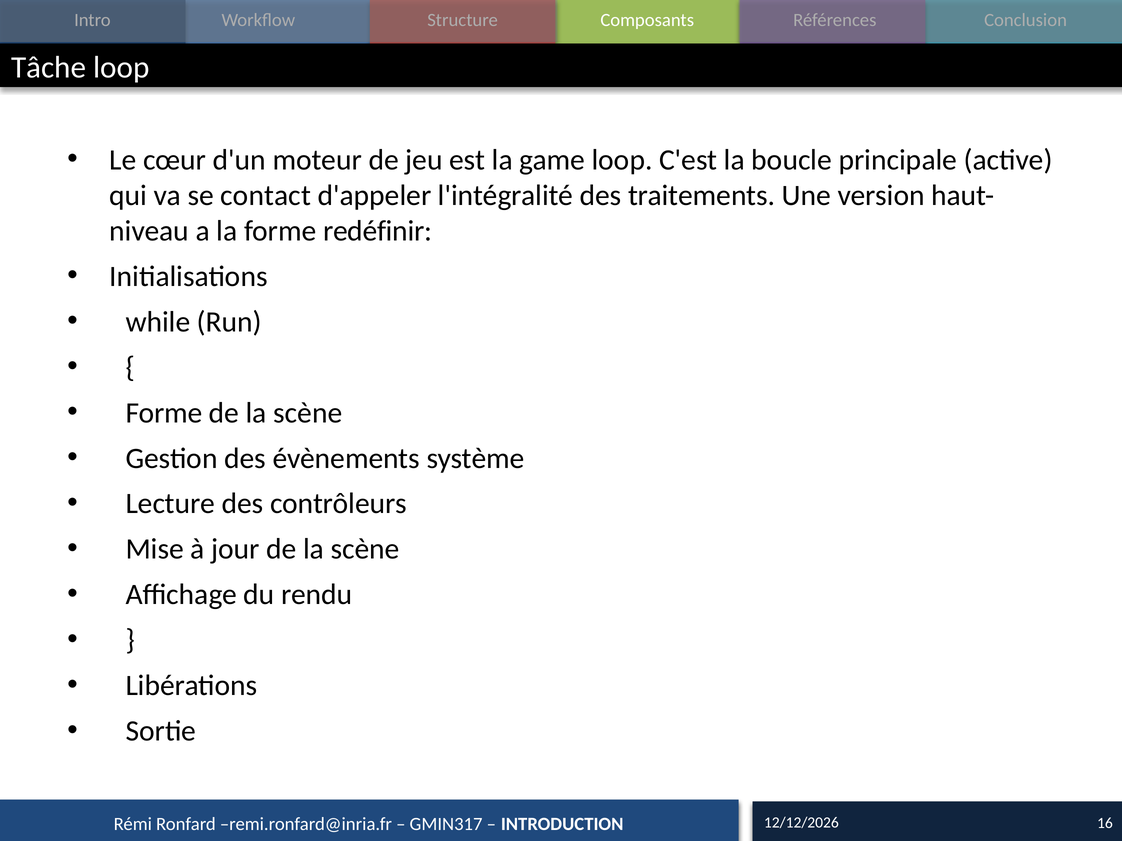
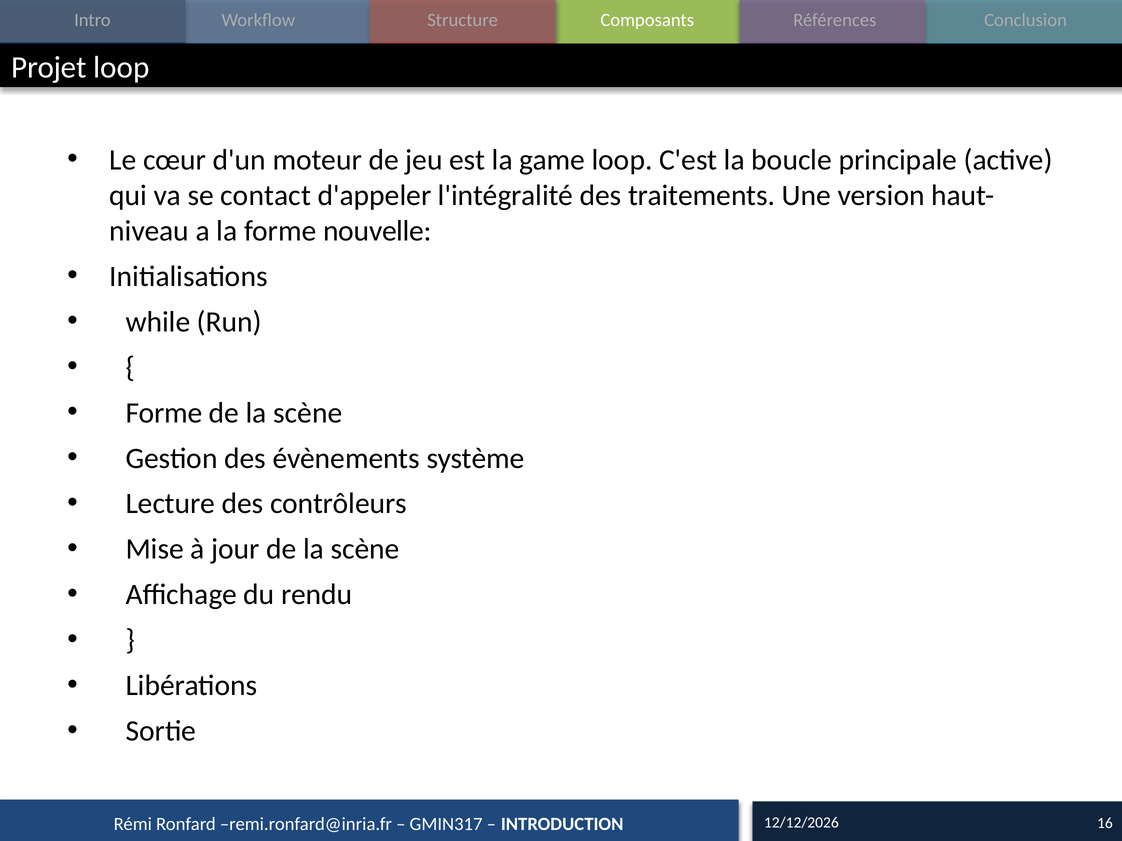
Tâche: Tâche -> Projet (49, 68)
redéfinir: redéfinir -> nouvelle (377, 231)
